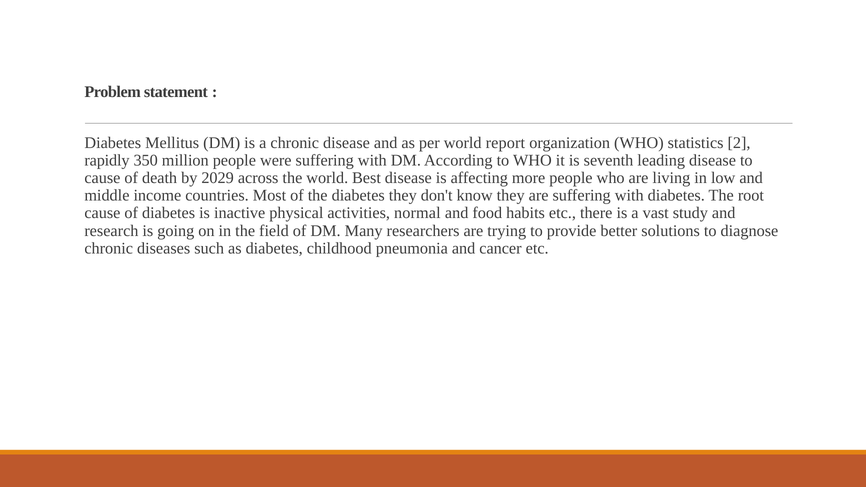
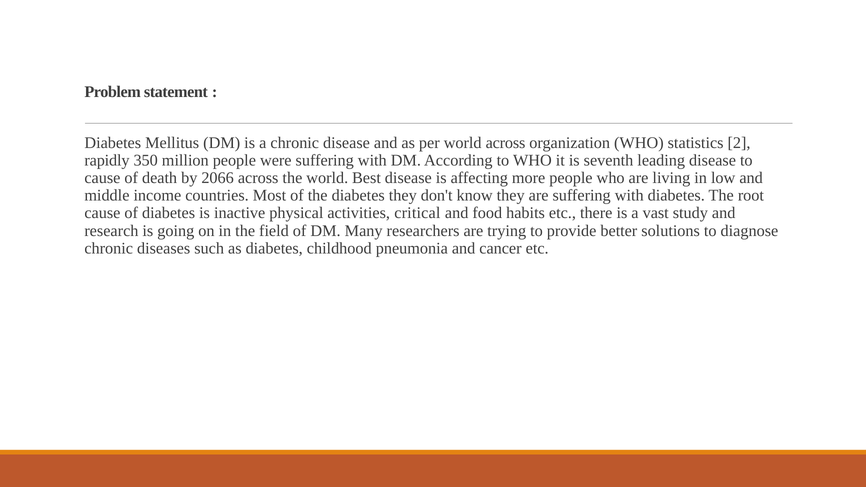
world report: report -> across (506, 143)
2029: 2029 -> 2066 (218, 178)
normal: normal -> critical (417, 213)
